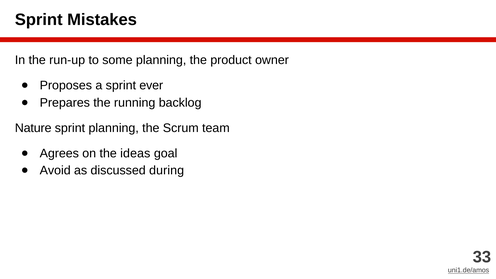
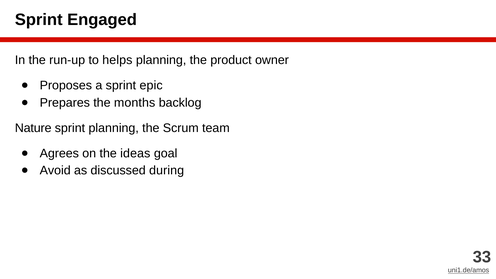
Mistakes: Mistakes -> Engaged (102, 20)
some: some -> helps (117, 60)
ever: ever -> epic (151, 86)
running: running -> months (135, 103)
